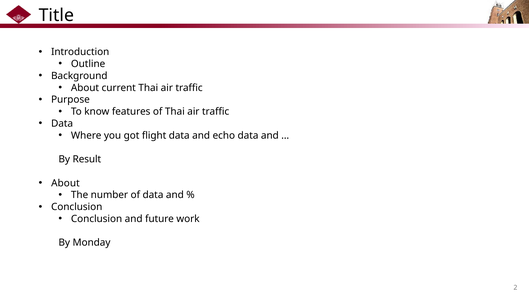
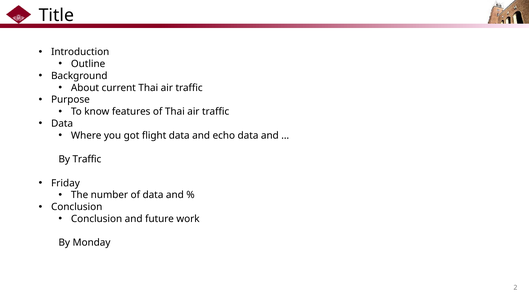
By Result: Result -> Traffic (87, 159)
About: About -> Friday (65, 183)
